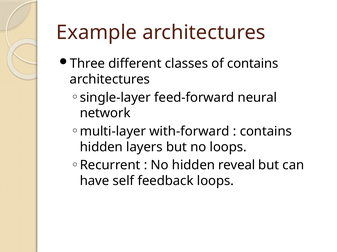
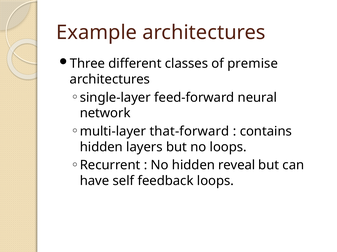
of contains: contains -> premise (253, 64)
with-forward: with-forward -> that-forward (189, 132)
